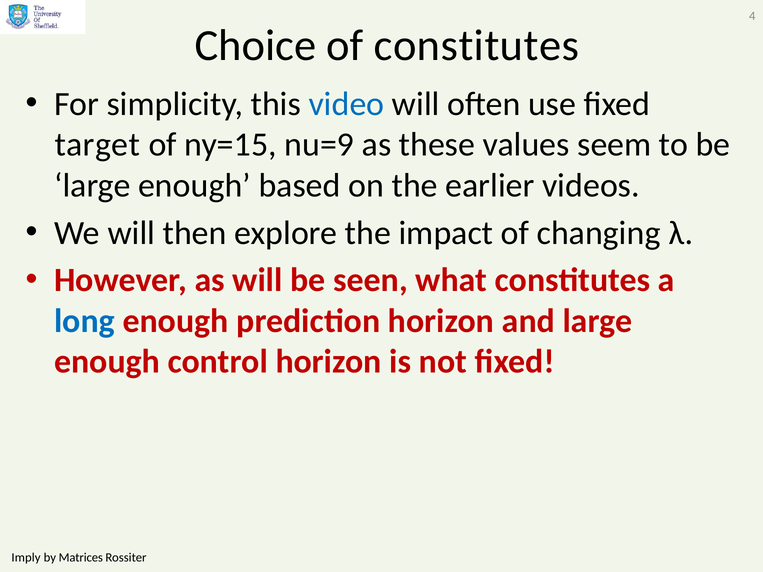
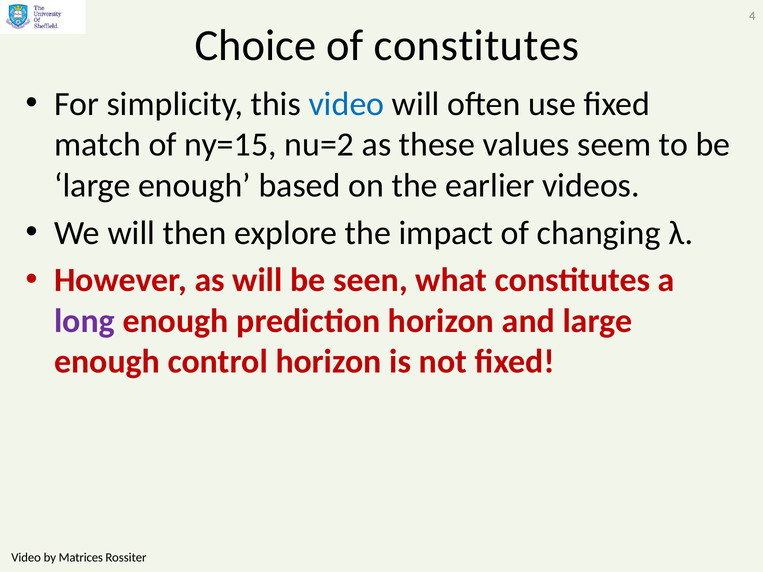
target: target -> match (97, 145)
nu=9: nu=9 -> nu=2 (319, 145)
long colour: blue -> purple (85, 321)
Imply: Imply -> Video (26, 558)
